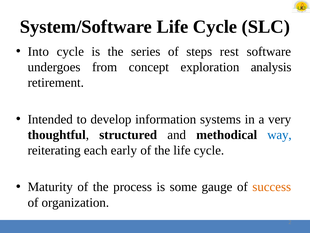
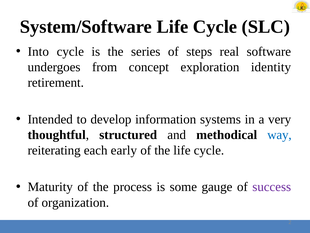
rest: rest -> real (229, 52)
analysis: analysis -> identity (271, 67)
success colour: orange -> purple (272, 187)
